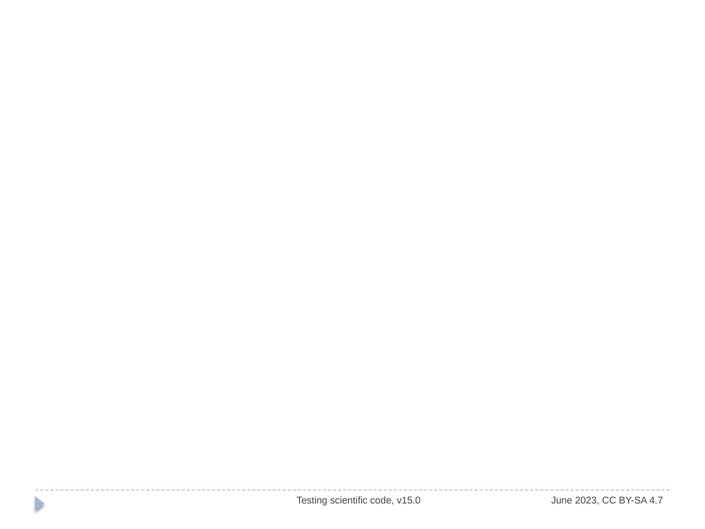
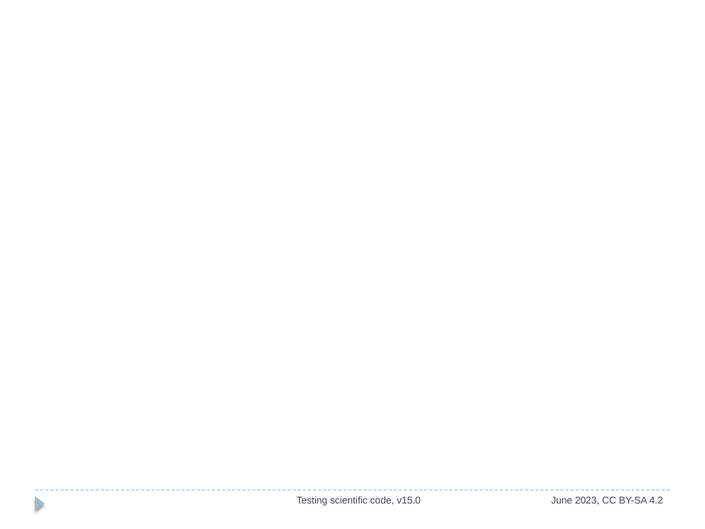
4.7: 4.7 -> 4.2 (656, 500)
